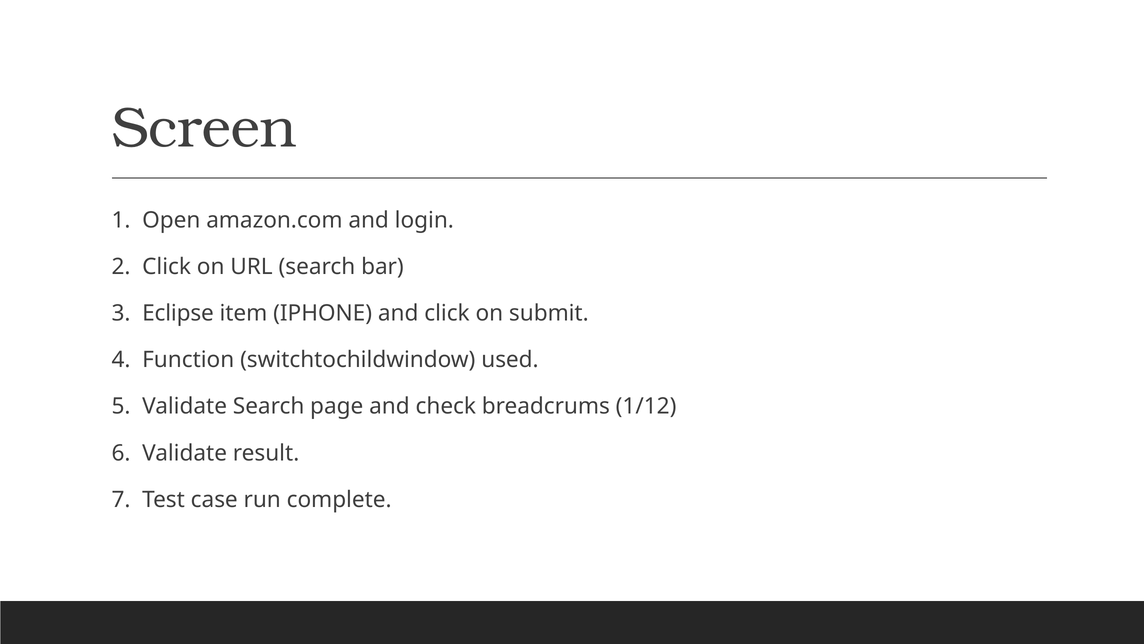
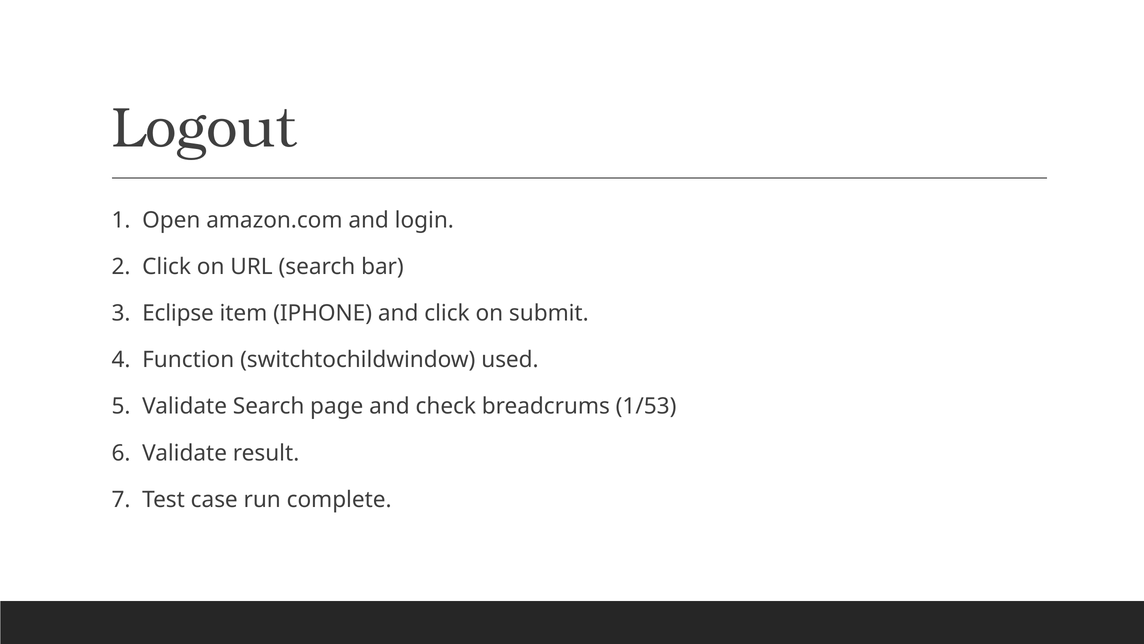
Screen: Screen -> Logout (204, 128)
1/12: 1/12 -> 1/53 (646, 406)
